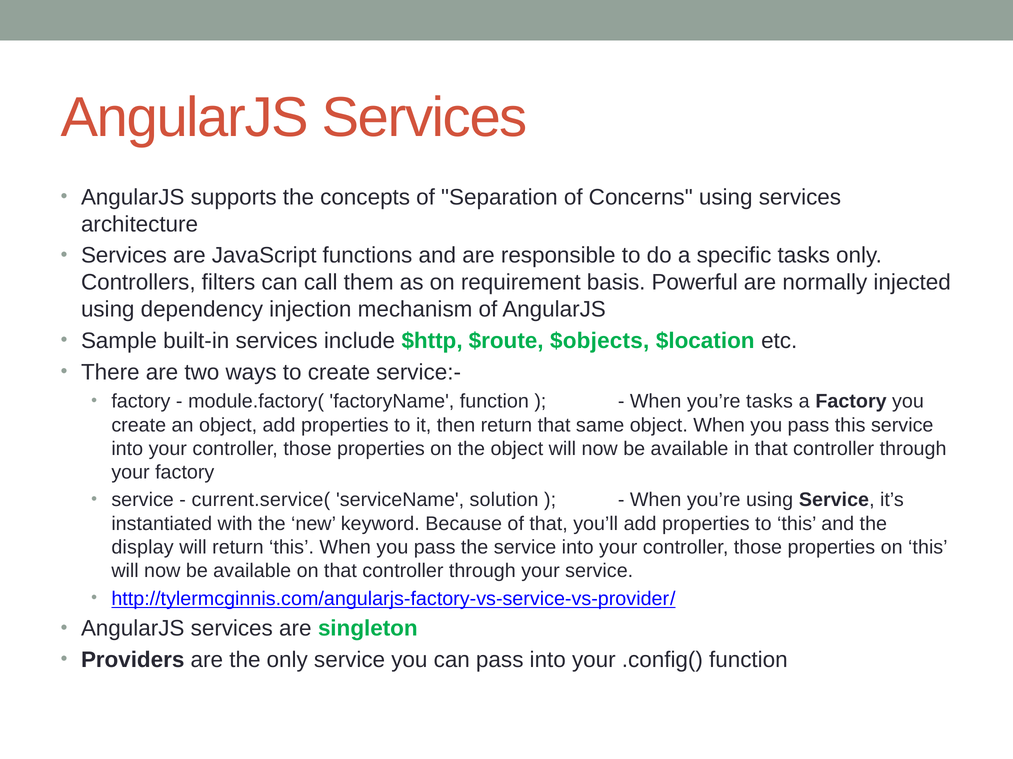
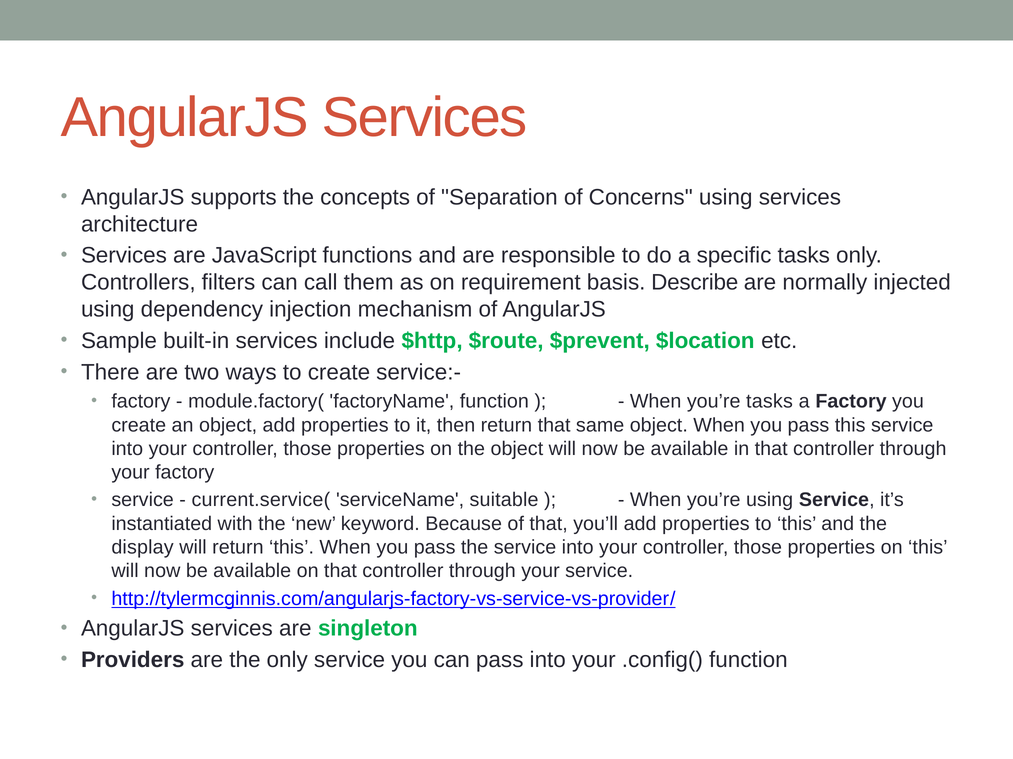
Powerful: Powerful -> Describe (695, 283)
$objects: $objects -> $prevent (600, 341)
solution: solution -> suitable (504, 500)
